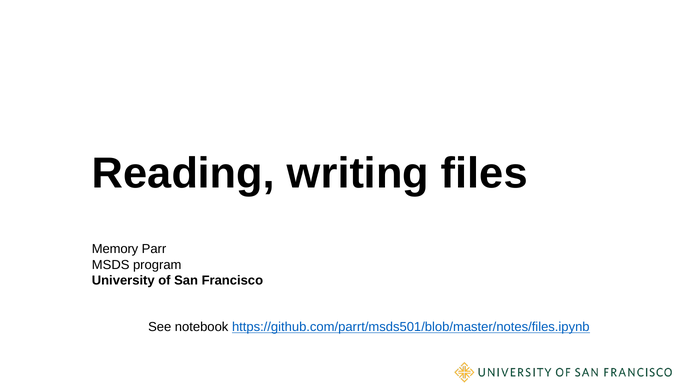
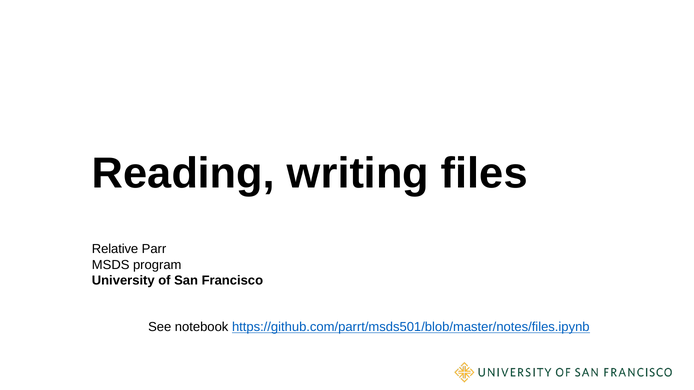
Memory: Memory -> Relative (115, 249)
